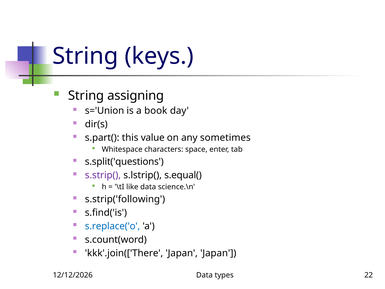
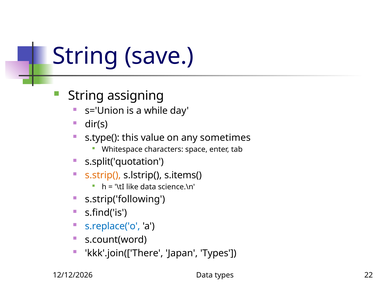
keys: keys -> save (159, 56)
book: book -> while (156, 111)
s.part(: s.part( -> s.type( (102, 138)
s.split('questions: s.split('questions -> s.split('quotation (124, 162)
s.strip( colour: purple -> orange (103, 175)
s.equal(: s.equal( -> s.items( (183, 175)
Japan Japan: Japan -> Types (218, 253)
